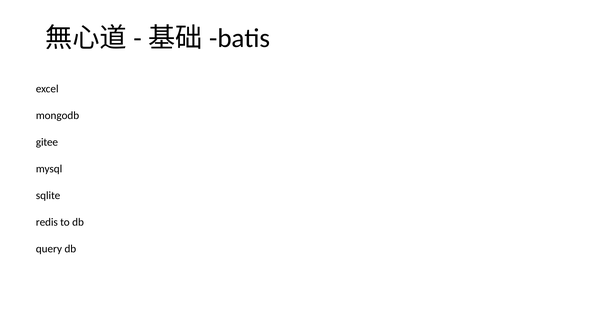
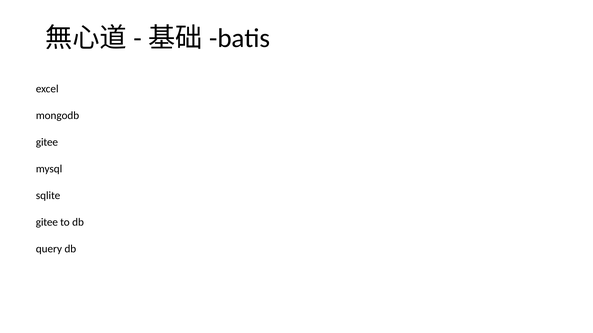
redis: redis -> gitee (47, 222)
